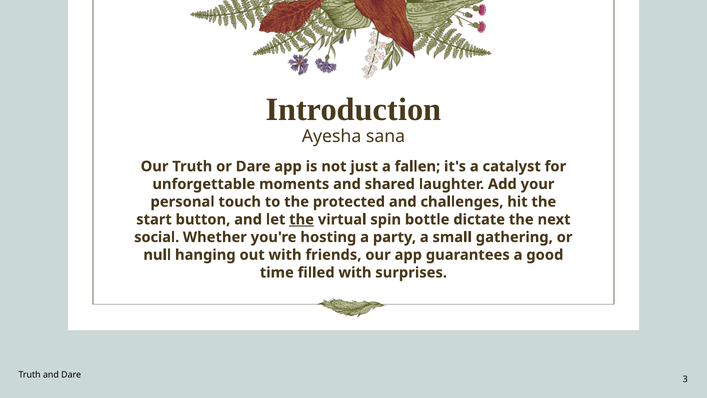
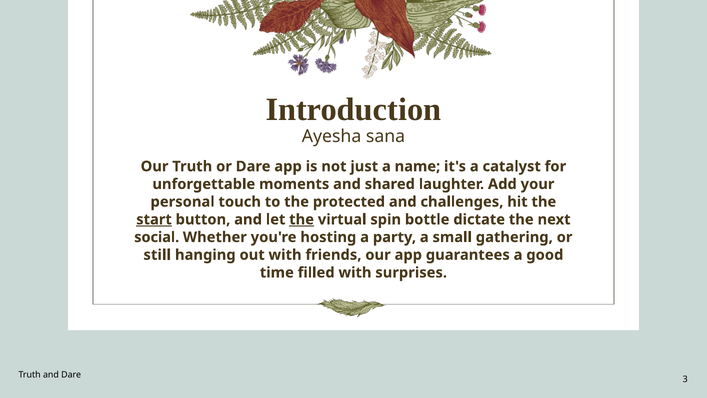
fallen: fallen -> name (417, 166)
start underline: none -> present (154, 219)
null: null -> still (157, 255)
